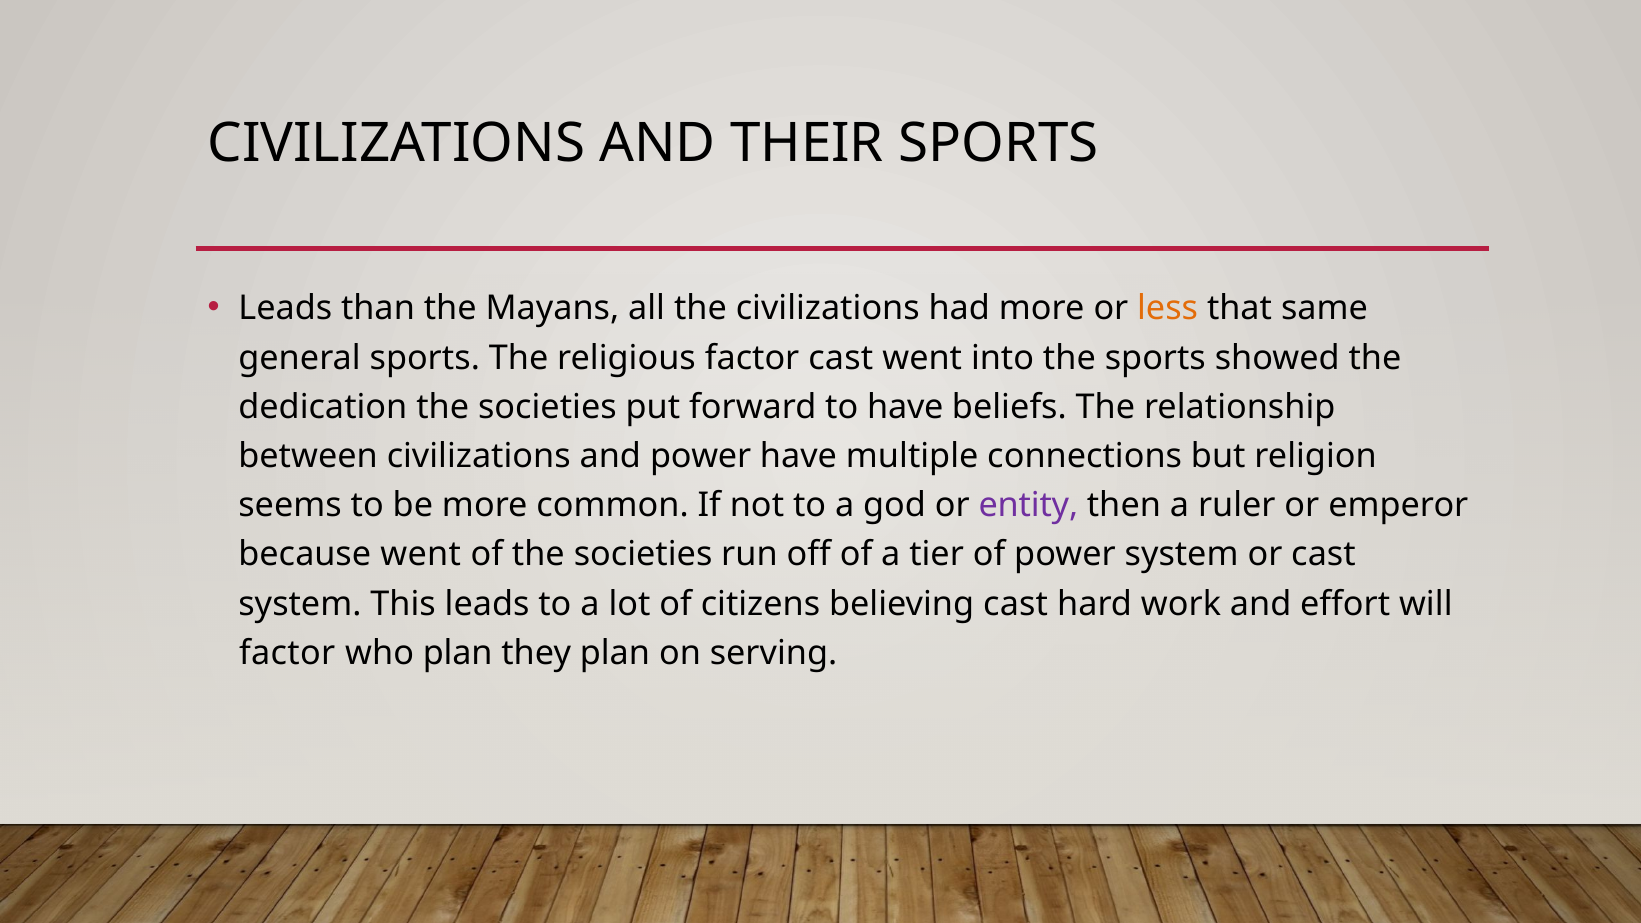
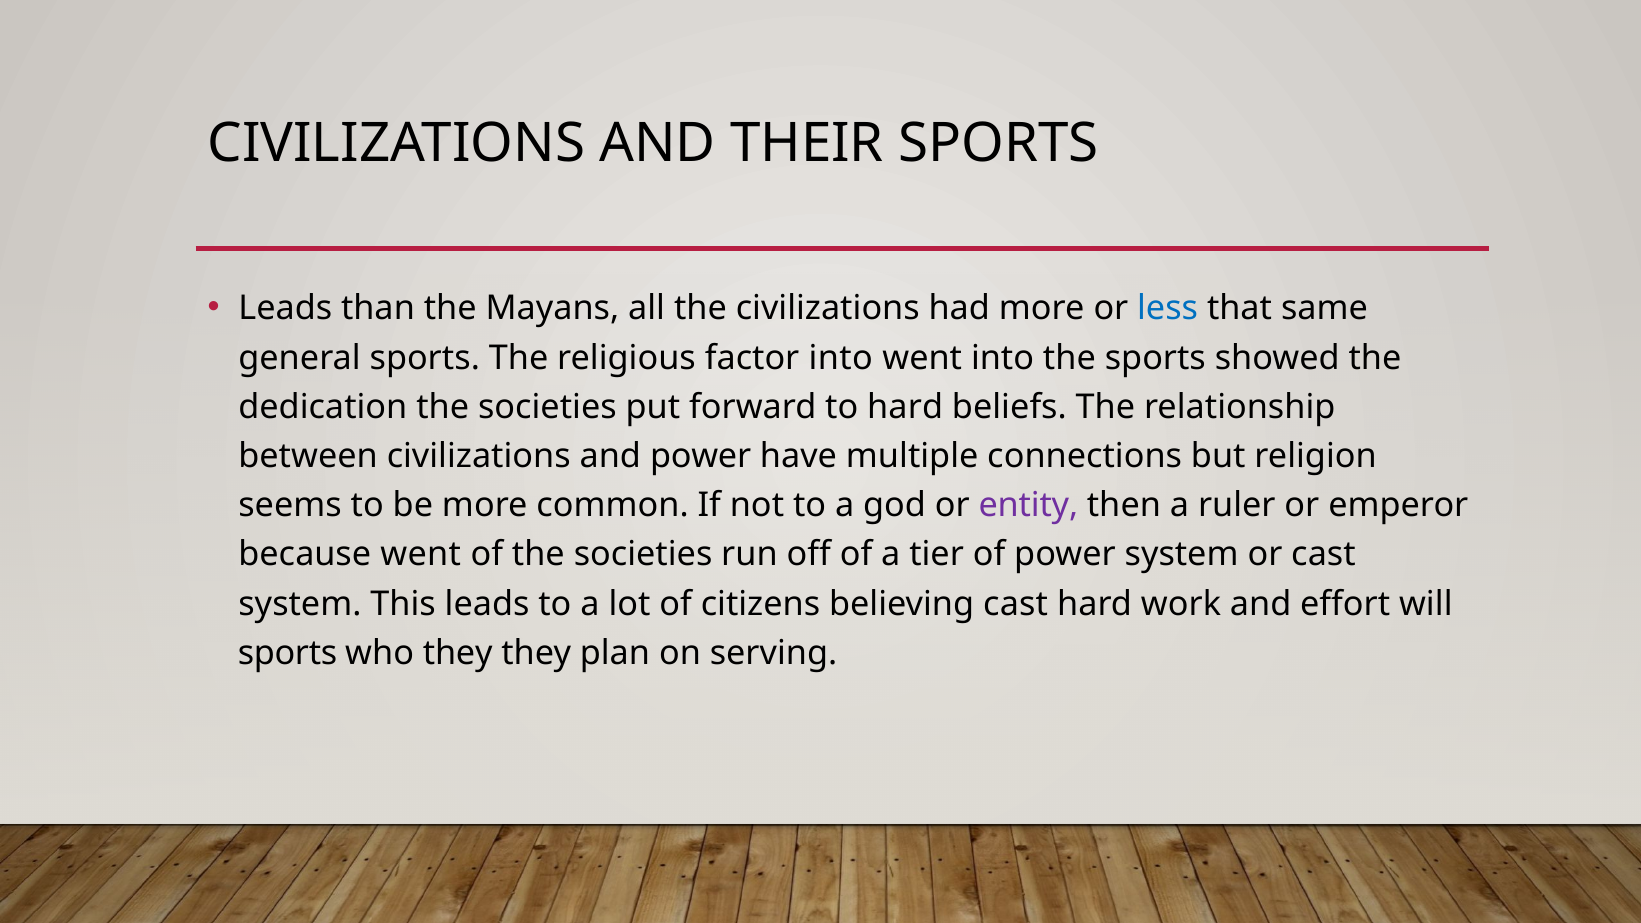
less colour: orange -> blue (1168, 309)
factor cast: cast -> into (841, 358)
to have: have -> hard (905, 407)
factor: factor -> sports (288, 653)
who plan: plan -> they (458, 653)
